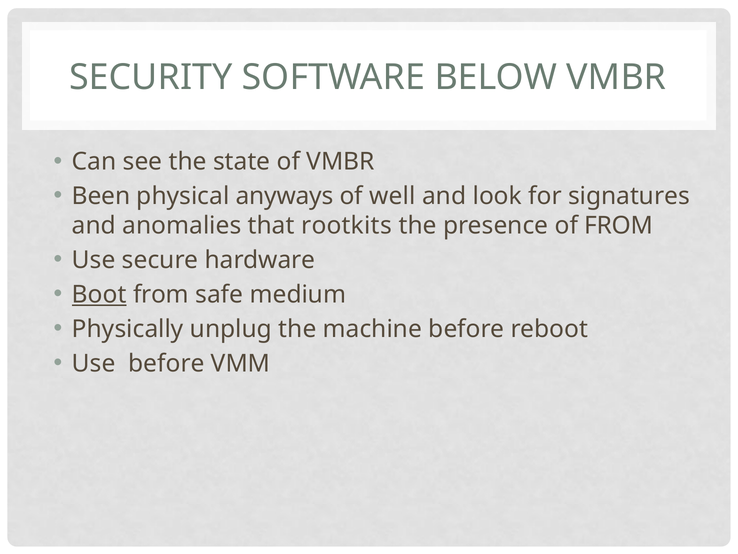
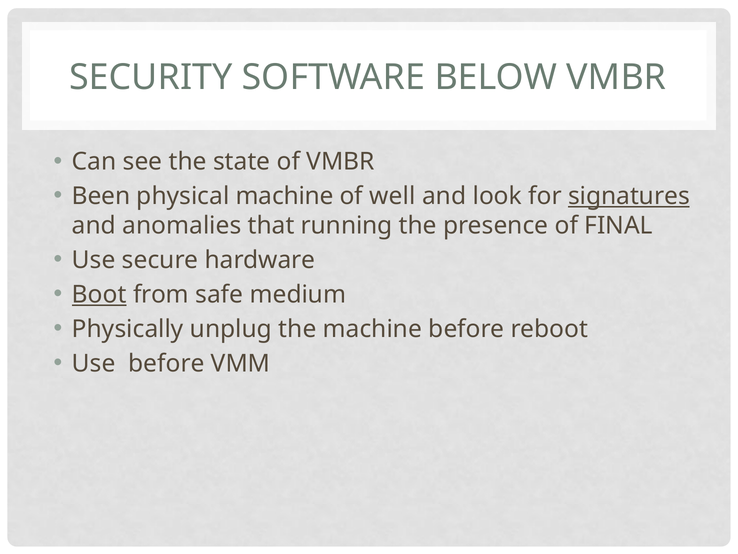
physical anyways: anyways -> machine (285, 196)
signatures underline: none -> present (629, 196)
rootkits: rootkits -> running (347, 226)
of FROM: FROM -> FINAL (619, 226)
